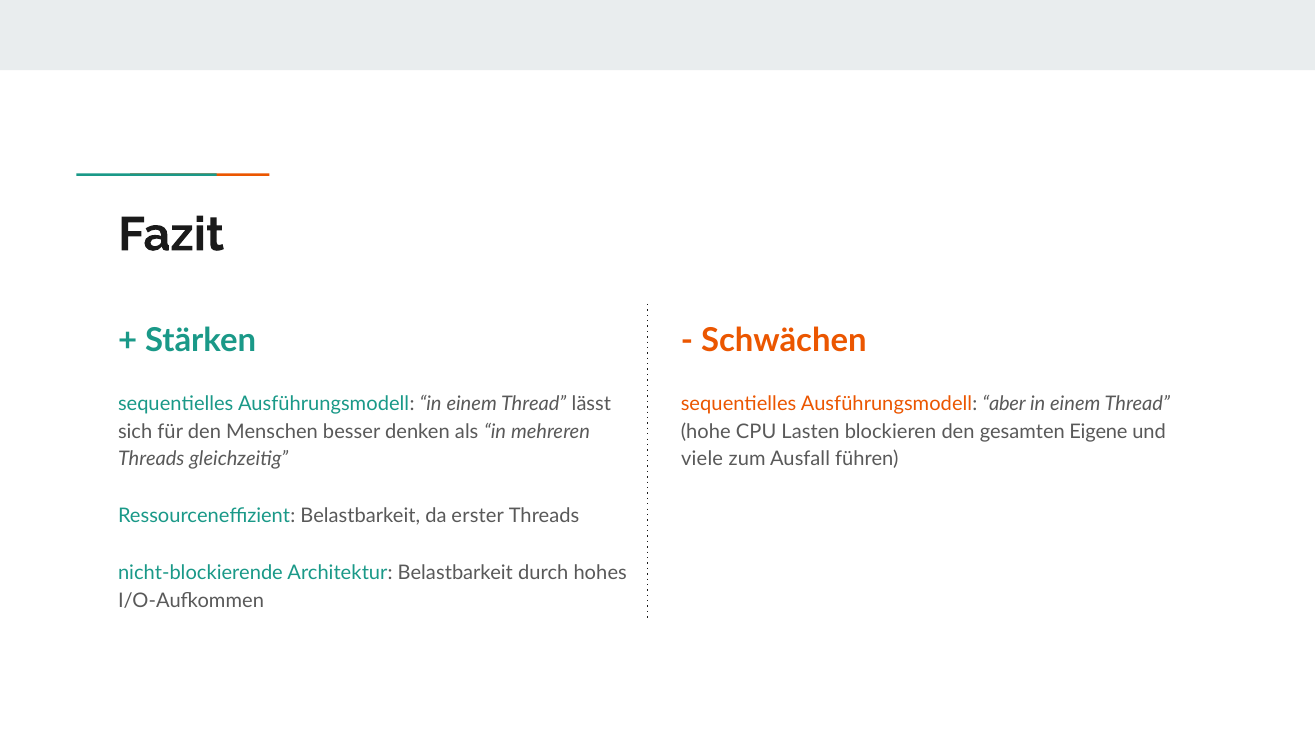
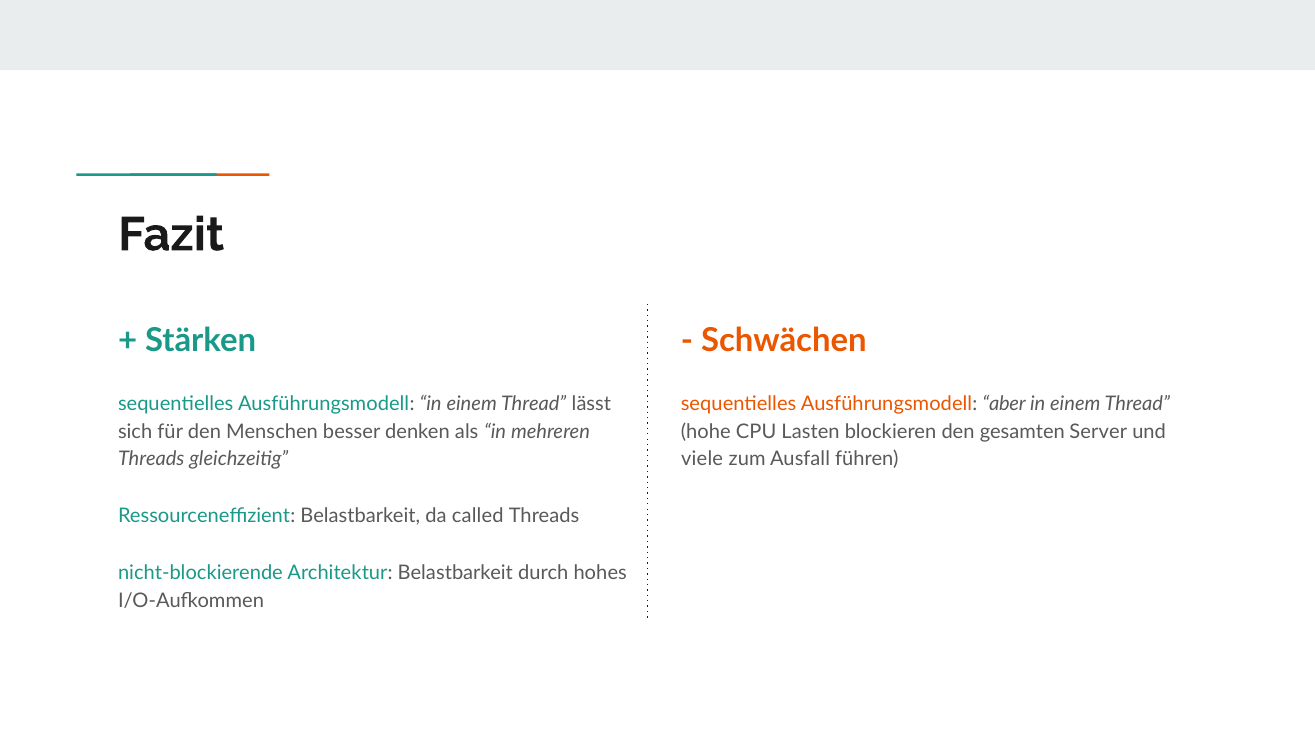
Eigene: Eigene -> Server (1098, 431)
erster: erster -> called (478, 516)
